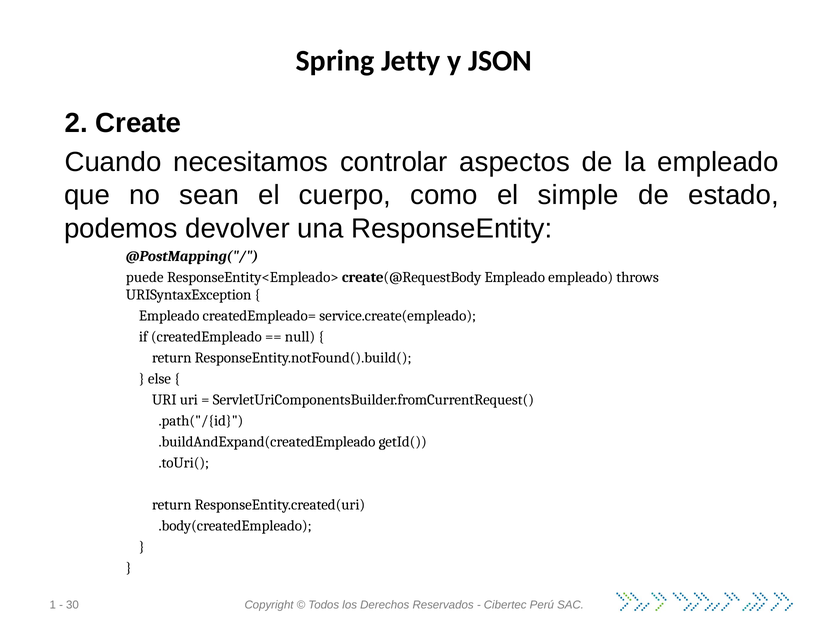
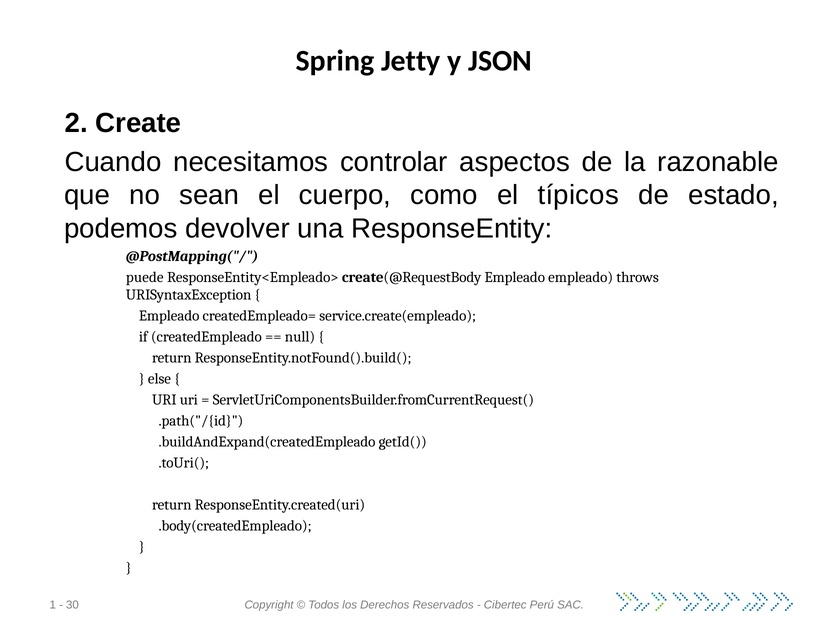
la empleado: empleado -> razonable (718, 162)
simple: simple -> típicos (578, 195)
